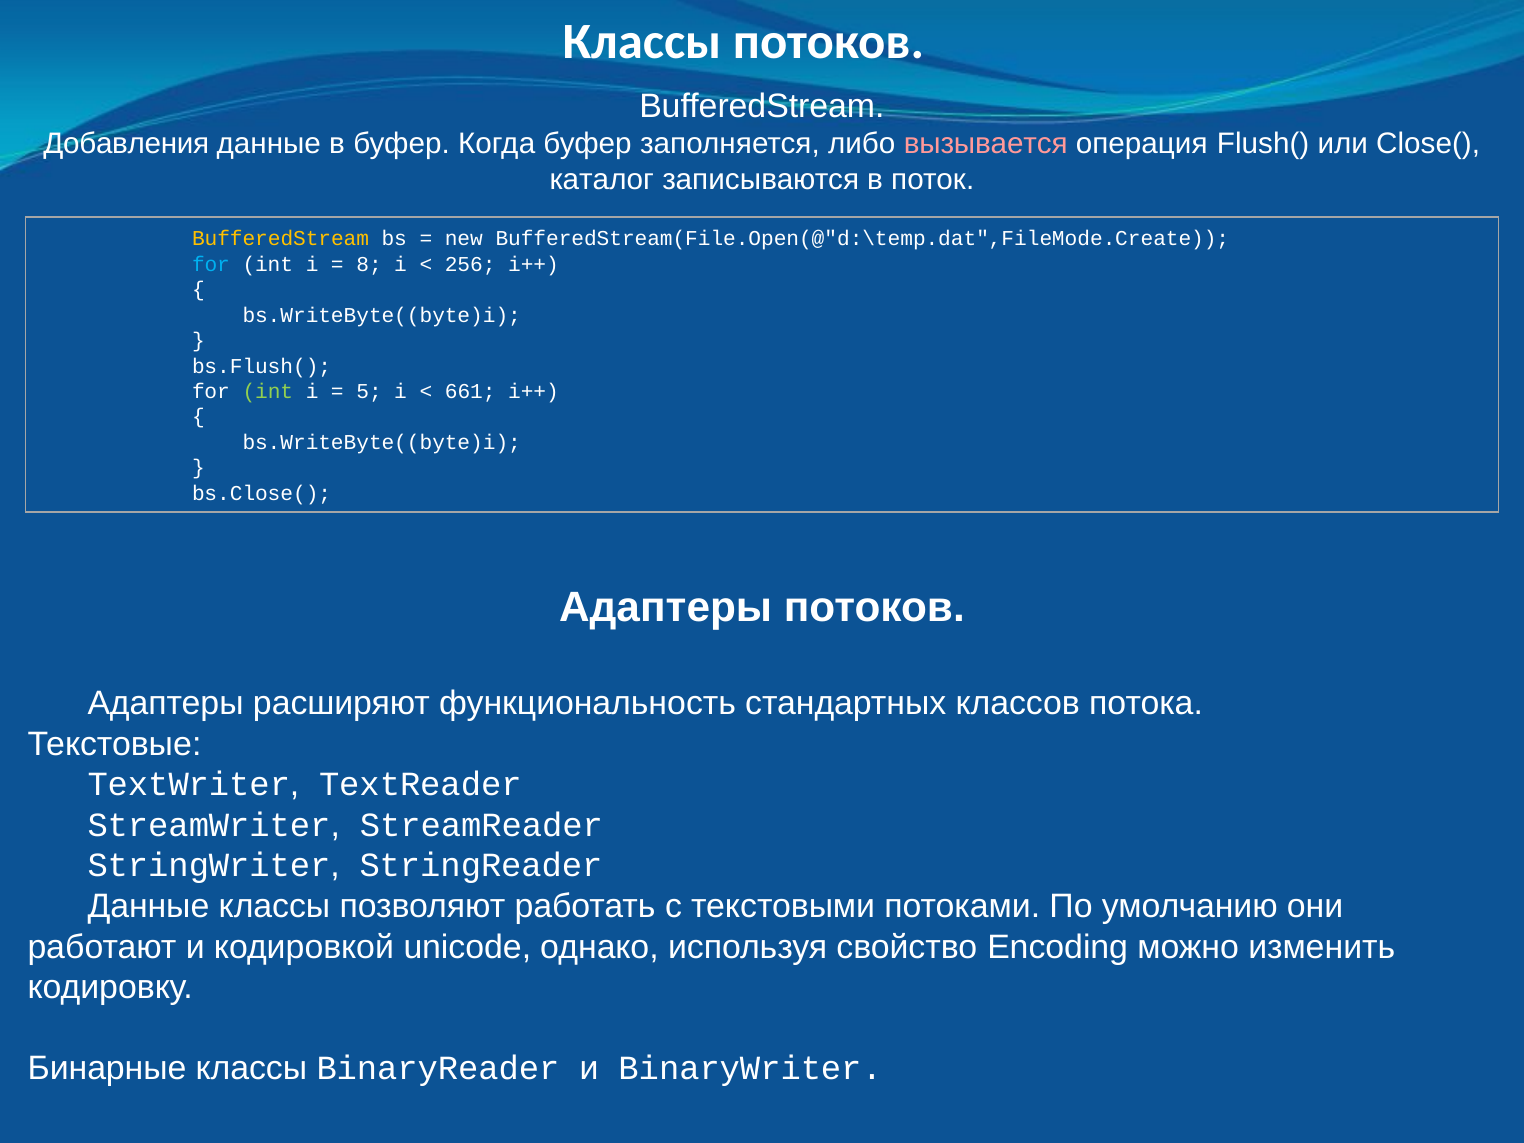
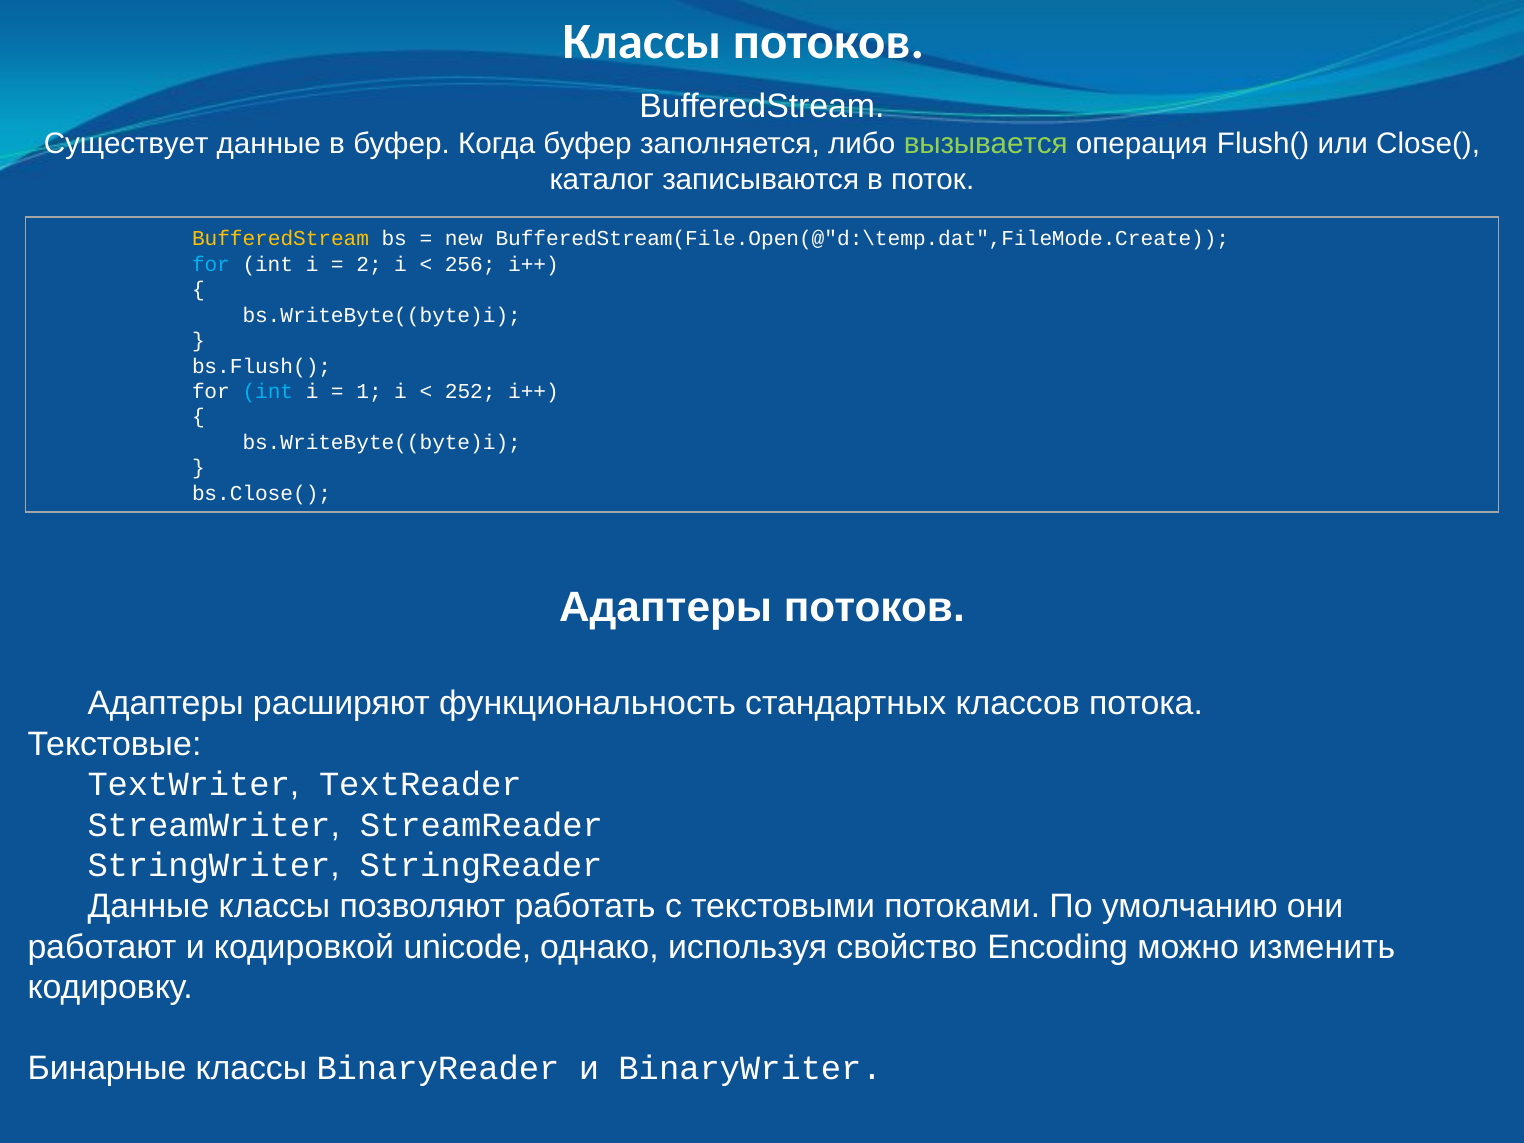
Добавления: Добавления -> Существует (126, 144)
вызывается colour: pink -> light green (986, 144)
8: 8 -> 2 (369, 264)
int colour: light green -> light blue (268, 391)
5: 5 -> 1 (369, 391)
661: 661 -> 252 (470, 391)
